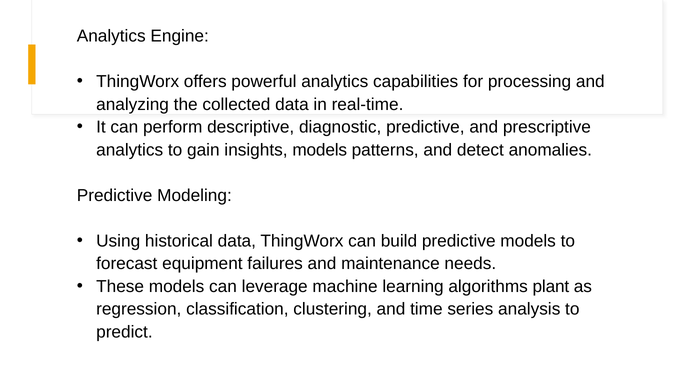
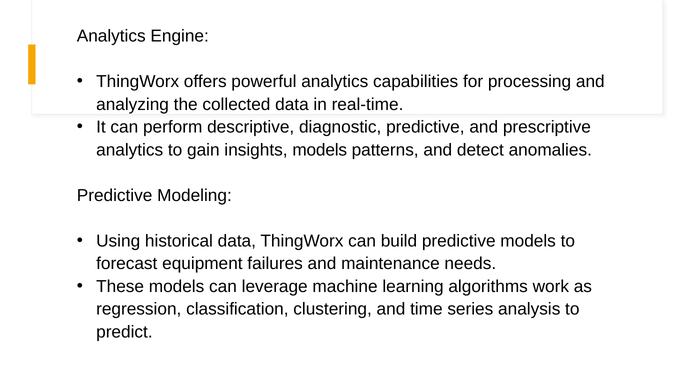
plant: plant -> work (551, 286)
